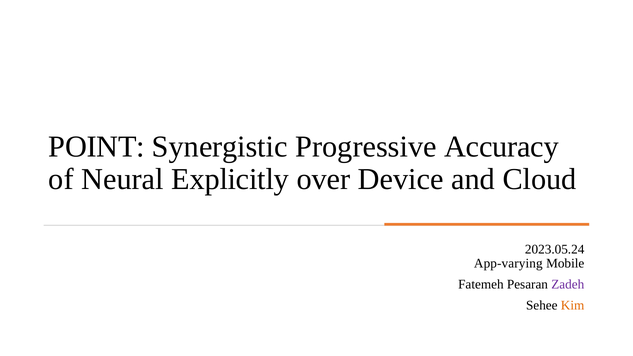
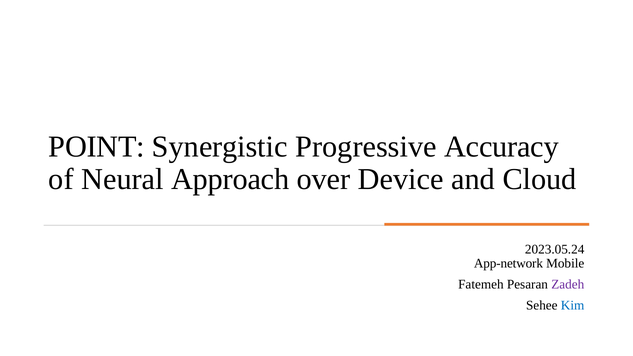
Explicitly: Explicitly -> Approach (230, 179)
App-varying: App-varying -> App-network (508, 264)
Kim colour: orange -> blue (573, 305)
